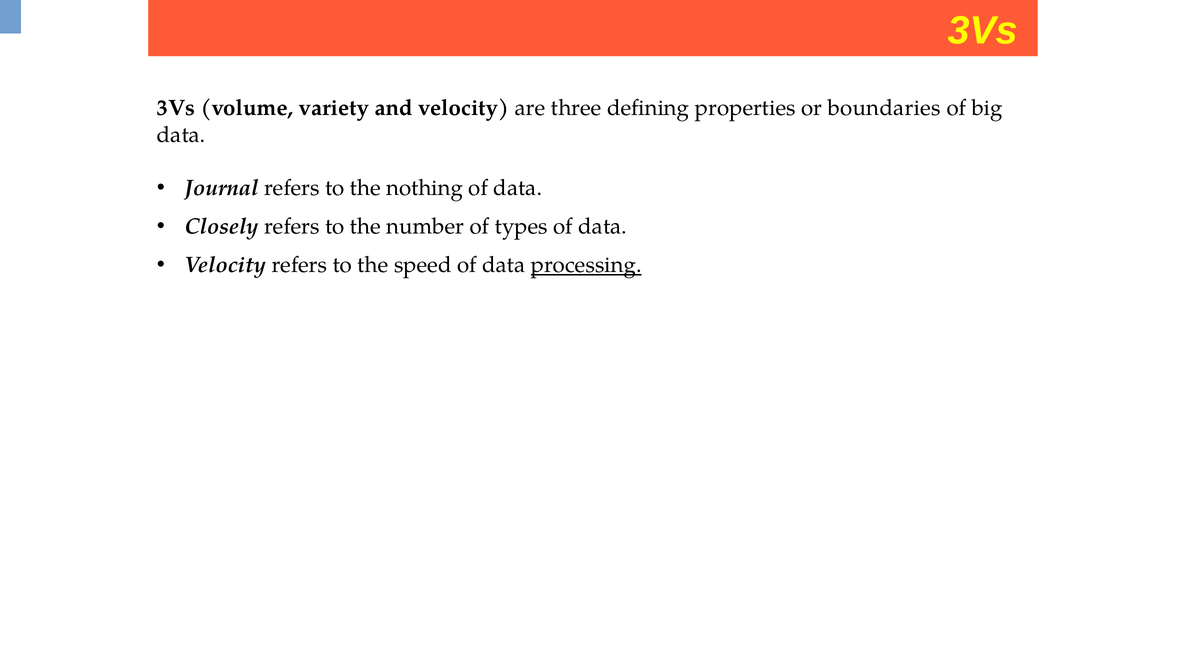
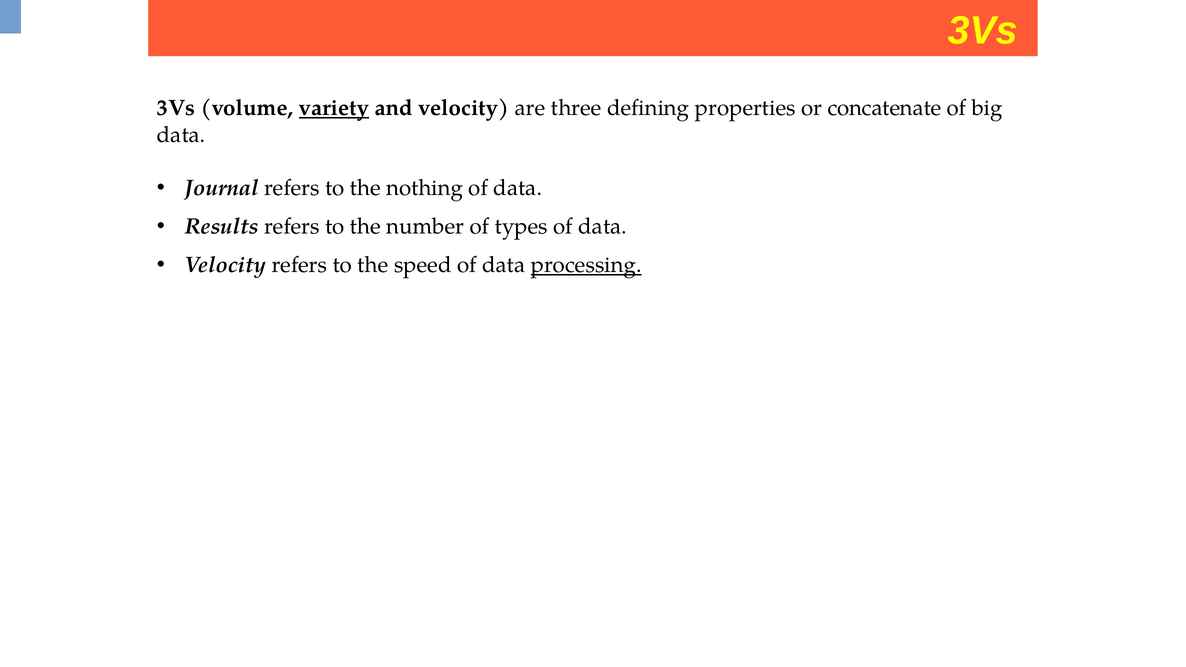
variety underline: none -> present (334, 108)
boundaries: boundaries -> concatenate (884, 108)
Closely: Closely -> Results (222, 227)
